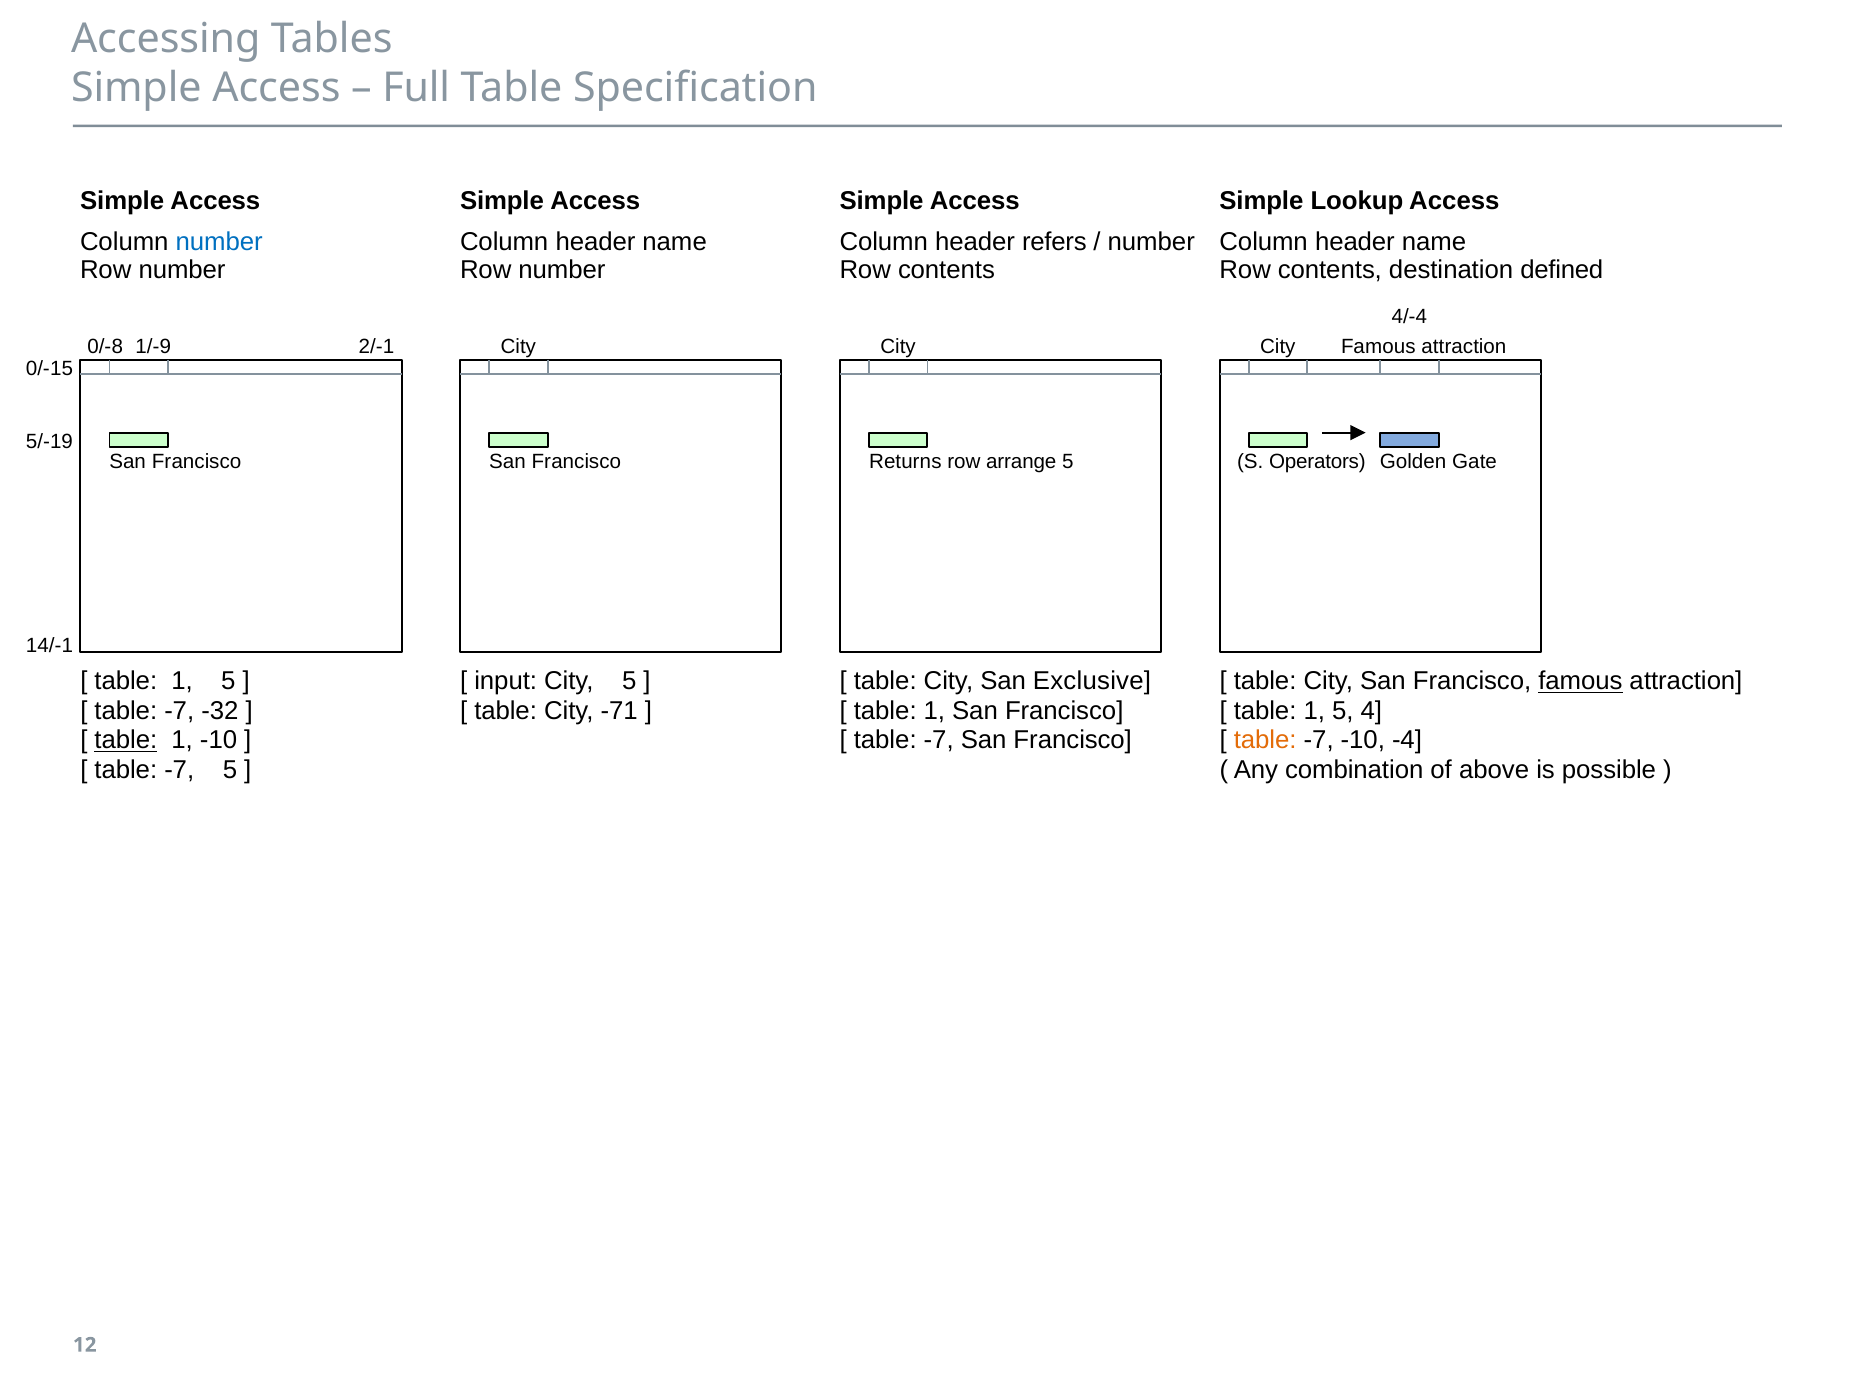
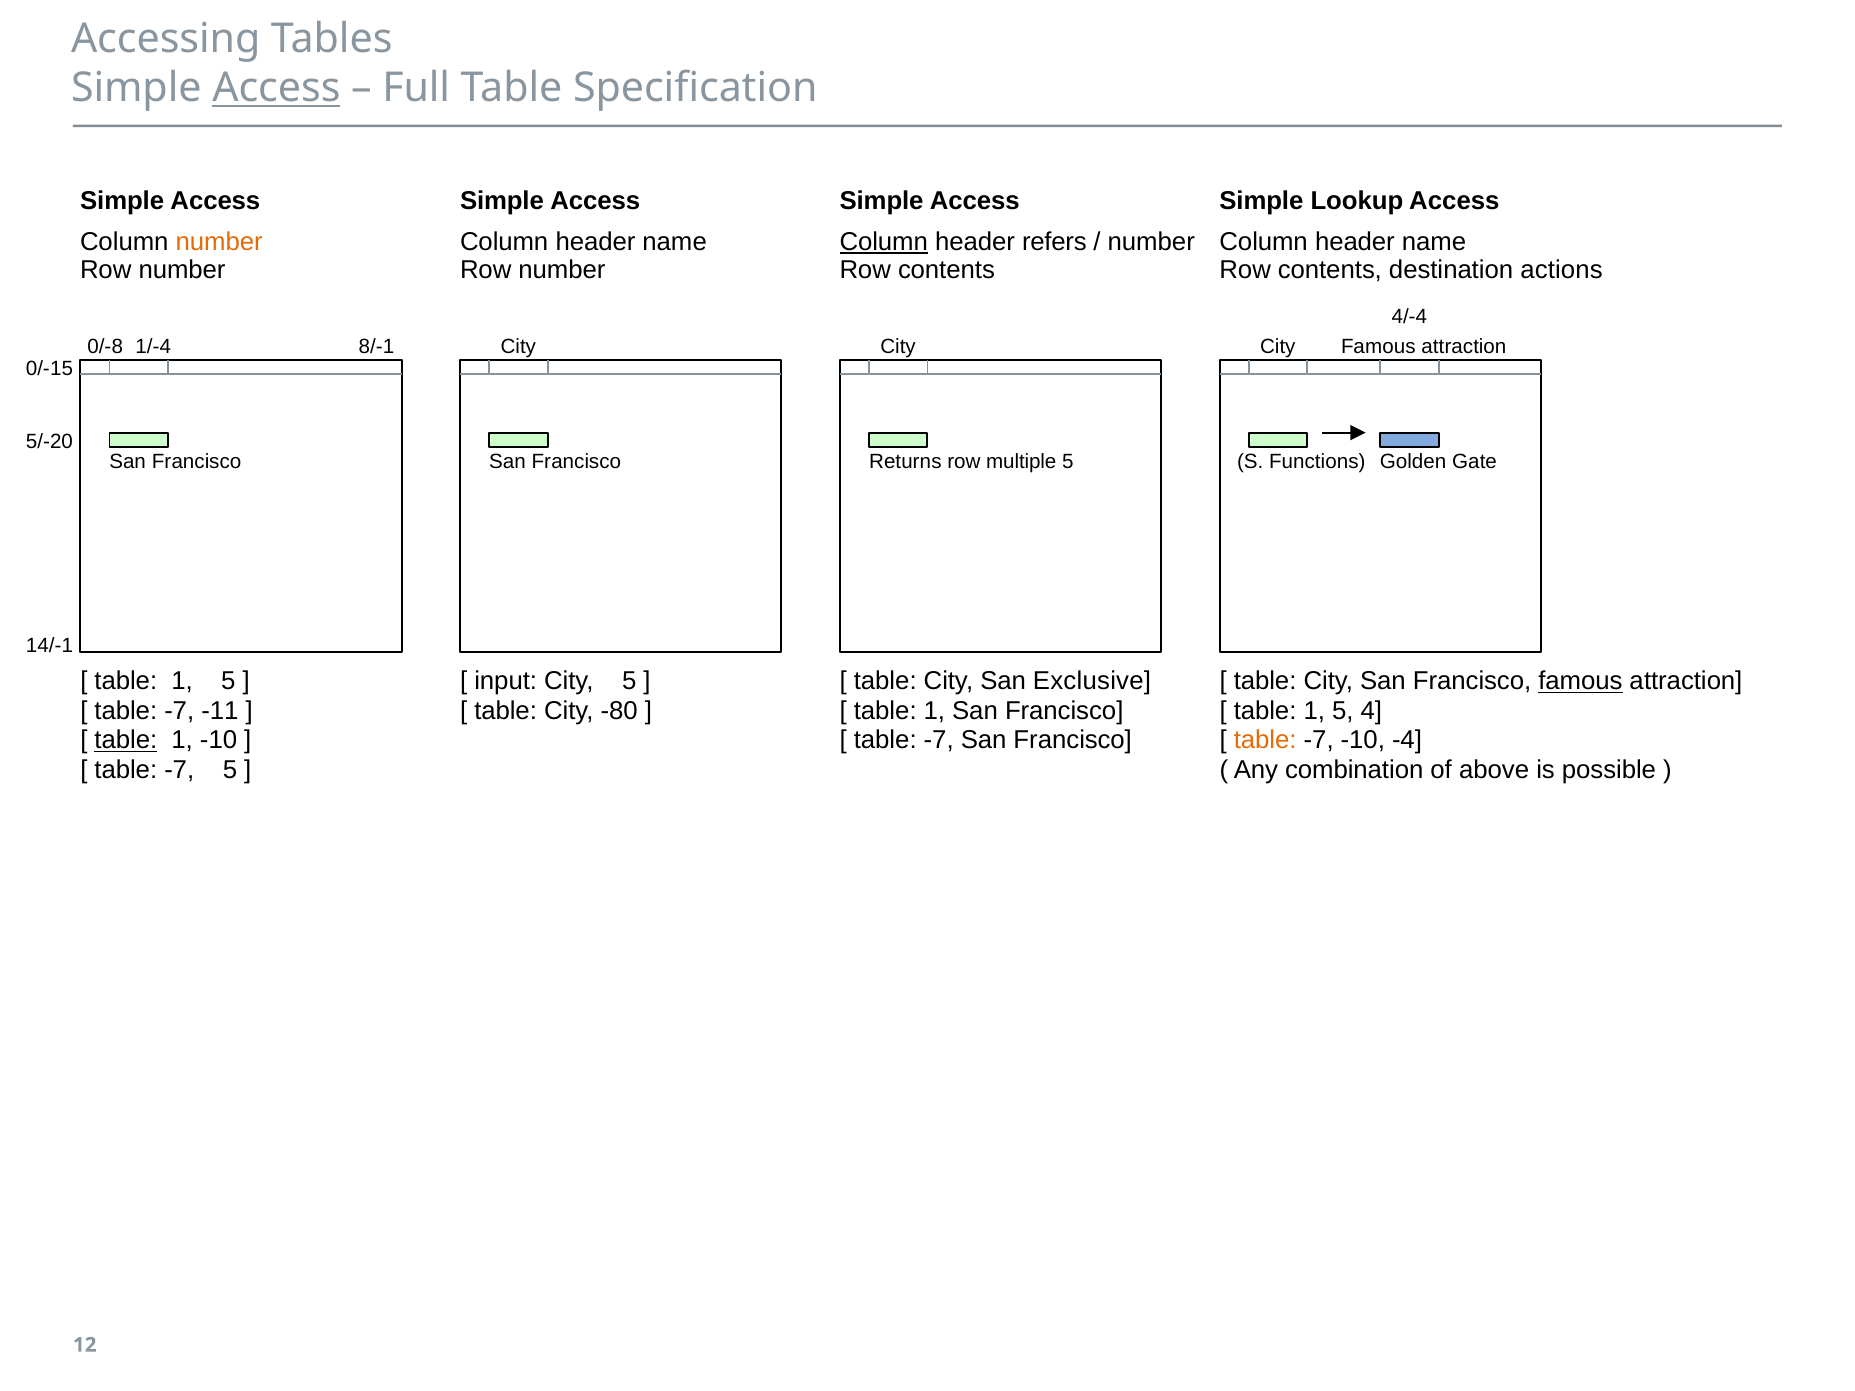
Access underline: none -> present (276, 88)
number colour: blue -> orange (219, 242)
Column underline: none -> present (884, 242)
defined: defined -> actions (1562, 270)
1/-9: 1/-9 -> 1/-4 (153, 346)
2/-1: 2/-1 -> 8/-1 (376, 346)
5/-19: 5/-19 -> 5/-20 (49, 441)
arrange: arrange -> multiple (1021, 462)
Operators: Operators -> Functions (1317, 462)
-32: -32 -> -11 (220, 711)
-71: -71 -> -80 (619, 711)
